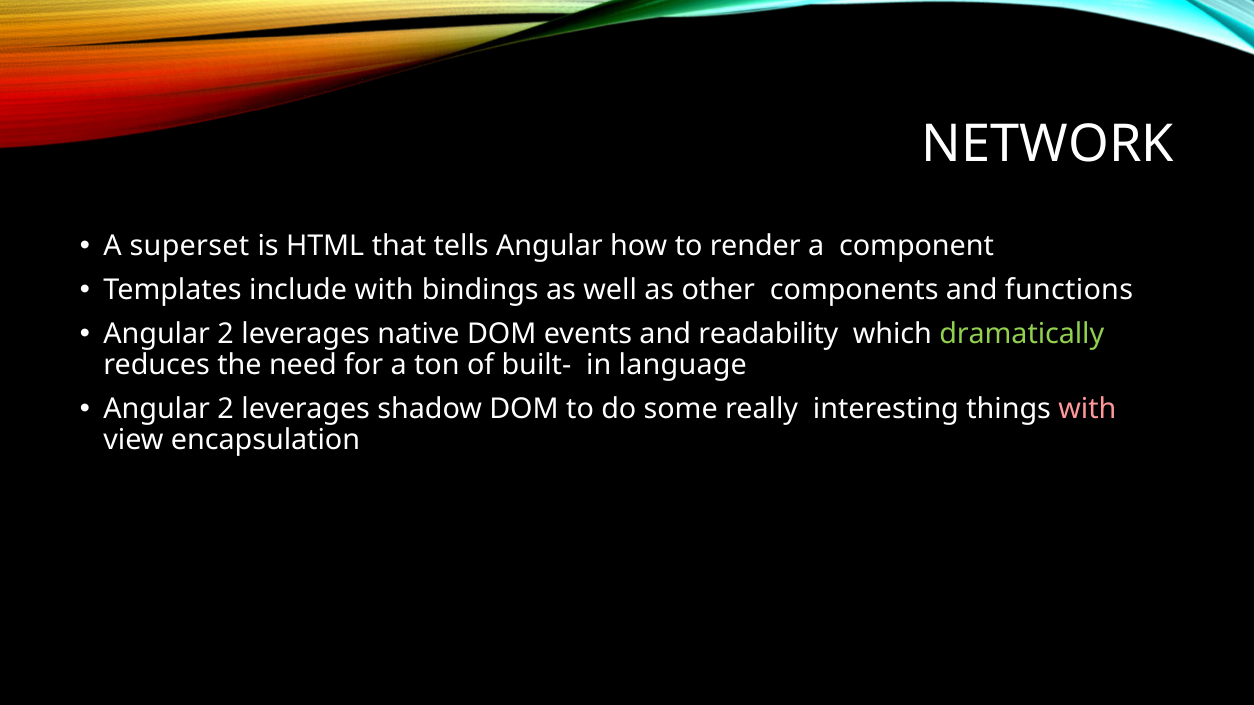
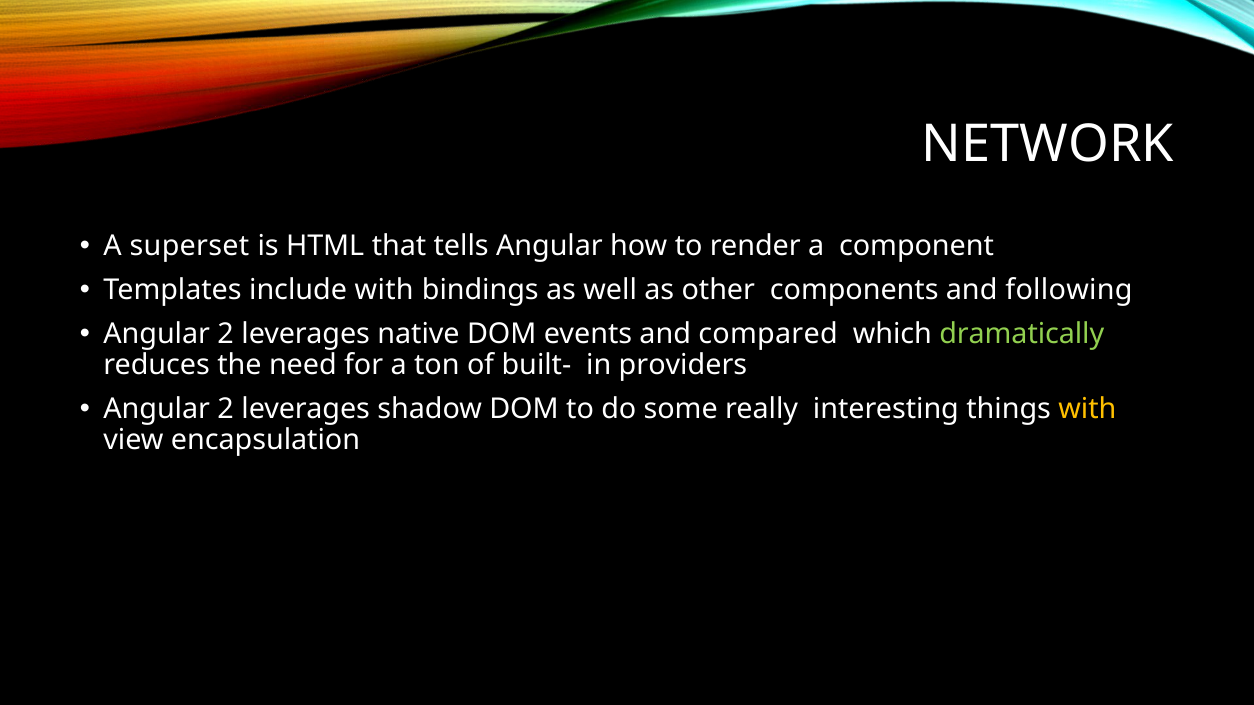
functions: functions -> following (1069, 290)
readability: readability -> compared (768, 334)
language: language -> providers (683, 365)
with colour: pink -> yellow (1087, 409)
